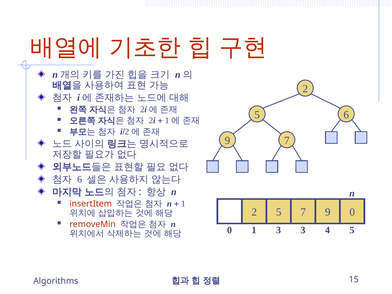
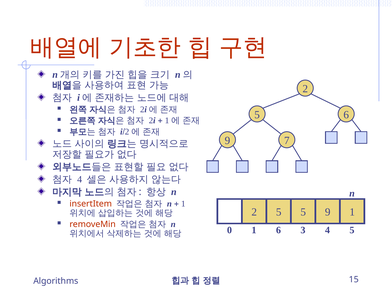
6: 6 -> 4 (80, 179)
2 5 7: 7 -> 5 (303, 212)
9 0: 0 -> 1 (352, 212)
1 3: 3 -> 6 (278, 230)
